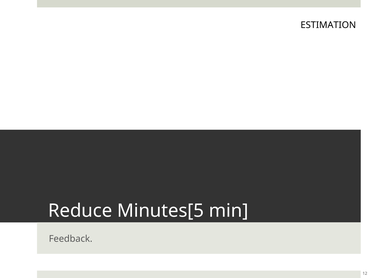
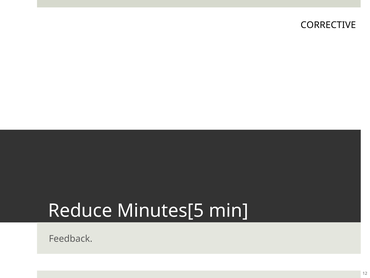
ESTIMATION: ESTIMATION -> CORRECTIVE (328, 25)
